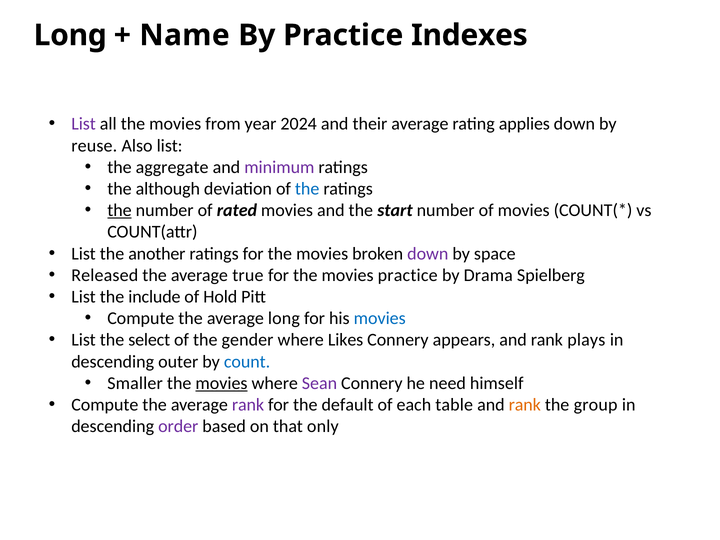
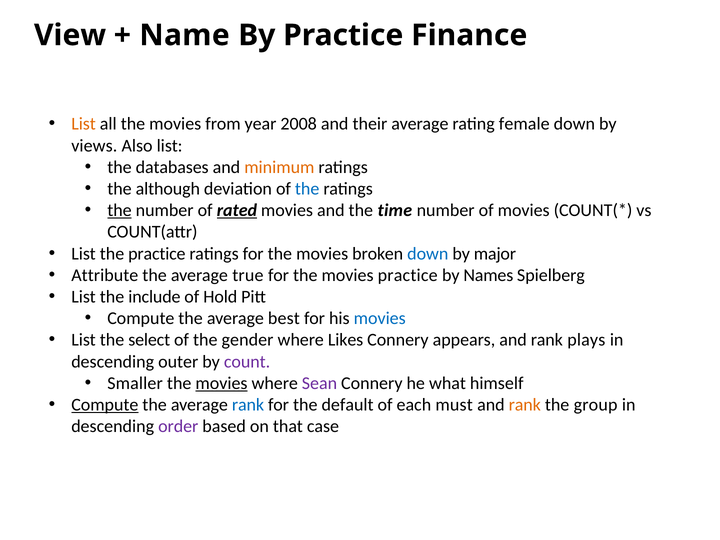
Long: Long -> View (70, 35)
Indexes: Indexes -> Finance (469, 35)
List colour: purple -> orange (84, 124)
2024: 2024 -> 2008 (299, 124)
applies: applies -> female (524, 124)
reuse: reuse -> views (94, 146)
aggregate: aggregate -> databases (172, 167)
minimum colour: purple -> orange (279, 167)
rated underline: none -> present (237, 210)
start: start -> time (395, 210)
the another: another -> practice (157, 254)
down colour: purple -> blue (428, 254)
space: space -> major (495, 254)
Released: Released -> Attribute (105, 275)
Drama: Drama -> Names (488, 275)
average long: long -> best (284, 318)
count colour: blue -> purple (247, 362)
need: need -> what (448, 383)
Compute underline: none -> present (105, 405)
rank colour: purple -> blue (248, 405)
table: table -> must (454, 405)
only: only -> case (323, 426)
